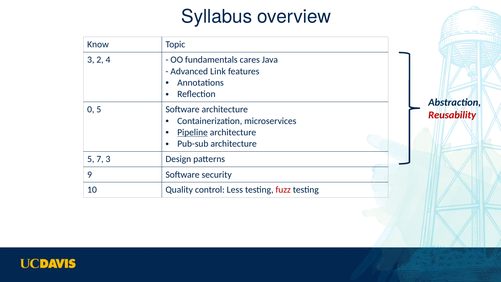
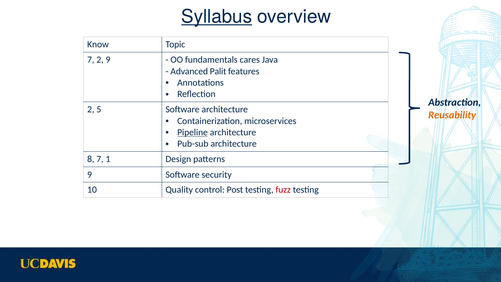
Syllabus underline: none -> present (217, 17)
3: 3 -> 7 (91, 60)
2 4: 4 -> 9 (108, 60)
Link: Link -> Palit (218, 71)
0: 0 -> 2 (91, 109)
Reusability colour: red -> orange (452, 115)
5: 5 -> 8 (91, 159)
7 3: 3 -> 1 (108, 159)
Less: Less -> Post (235, 190)
